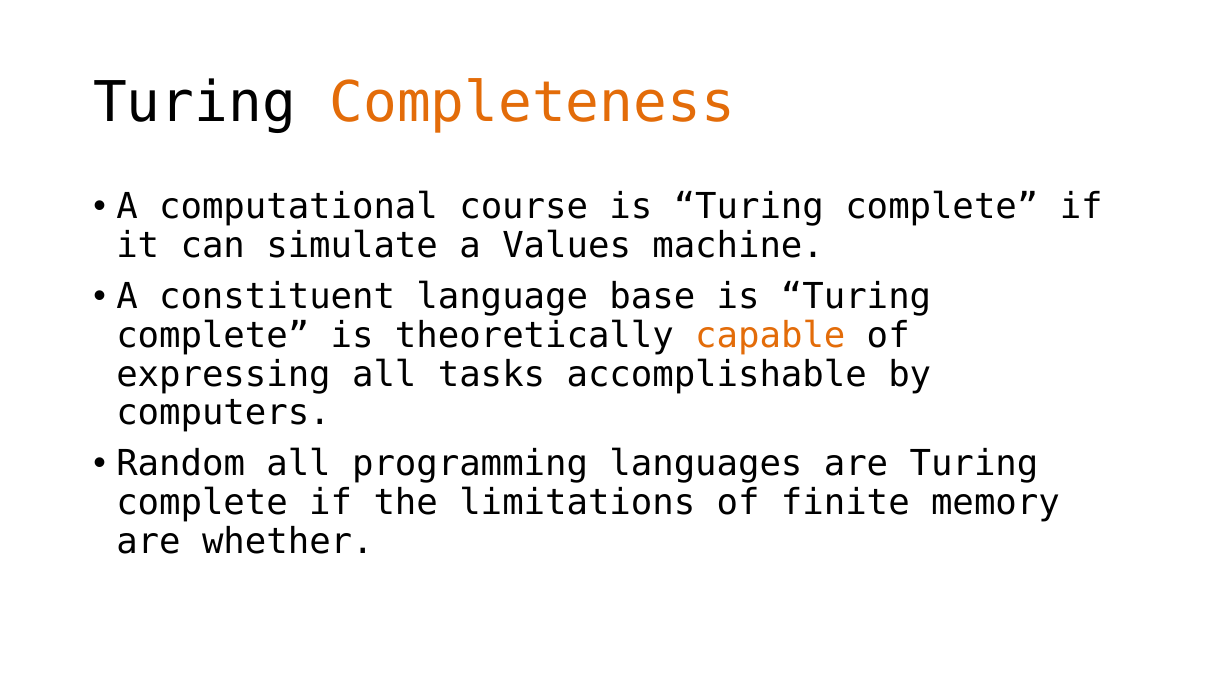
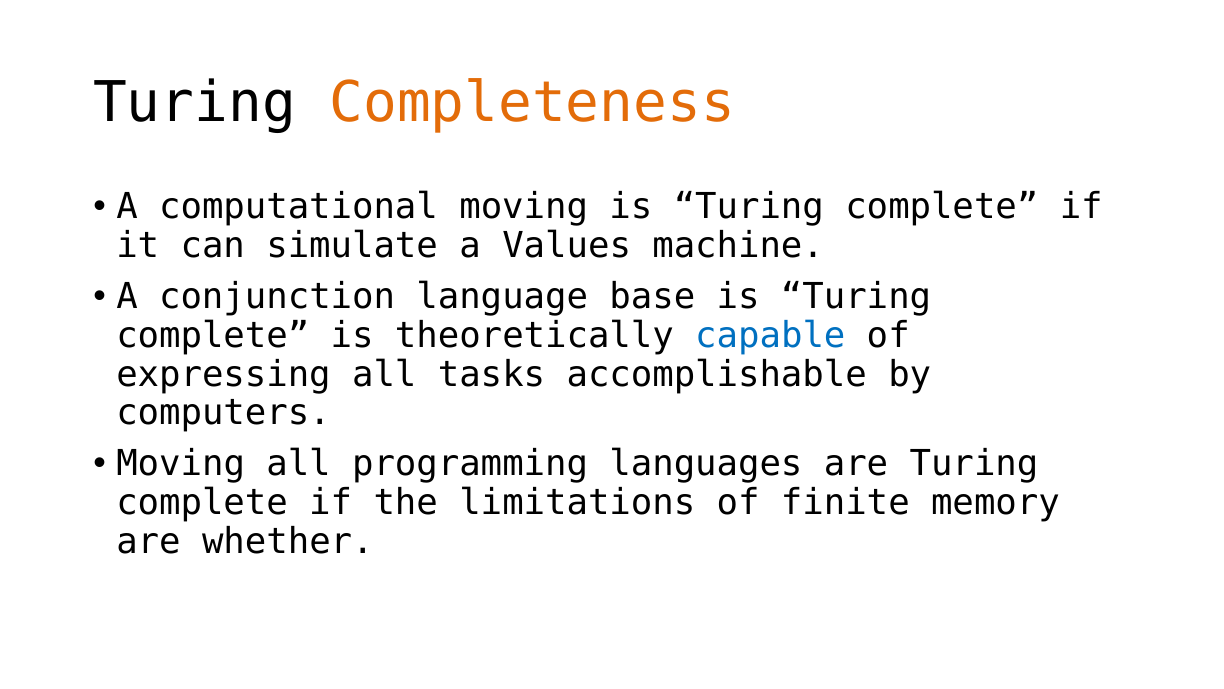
computational course: course -> moving (524, 207)
constituent: constituent -> conjunction (277, 297)
capable colour: orange -> blue (770, 335)
Random: Random -> Moving (181, 464)
